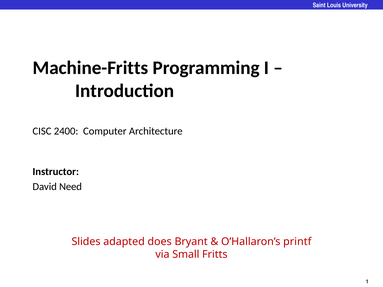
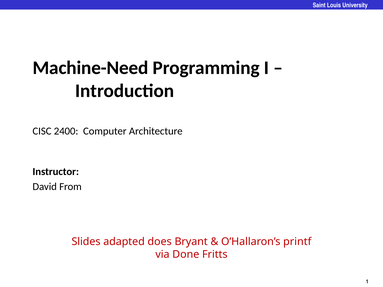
Machine-Fritts: Machine-Fritts -> Machine-Need (90, 68)
Need: Need -> From (70, 187)
Small: Small -> Done (186, 254)
